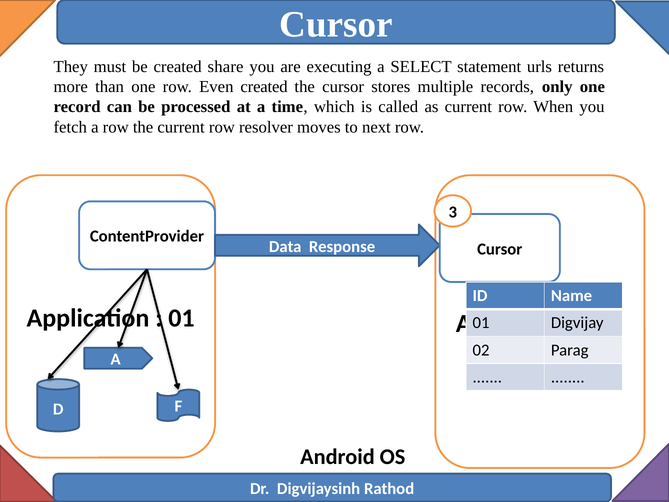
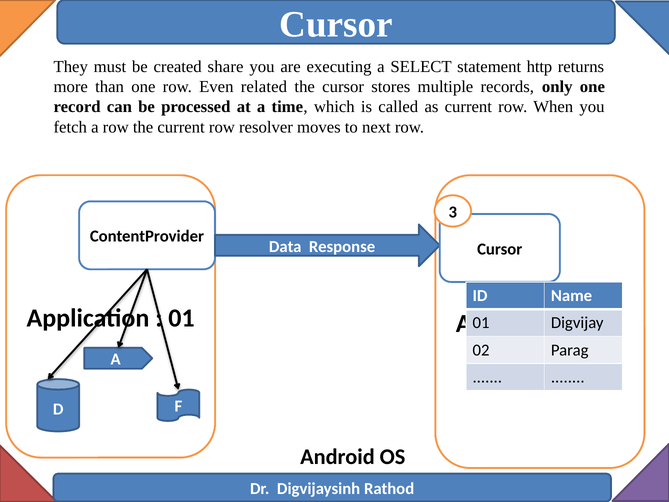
urls: urls -> http (539, 67)
Even created: created -> related (264, 87)
